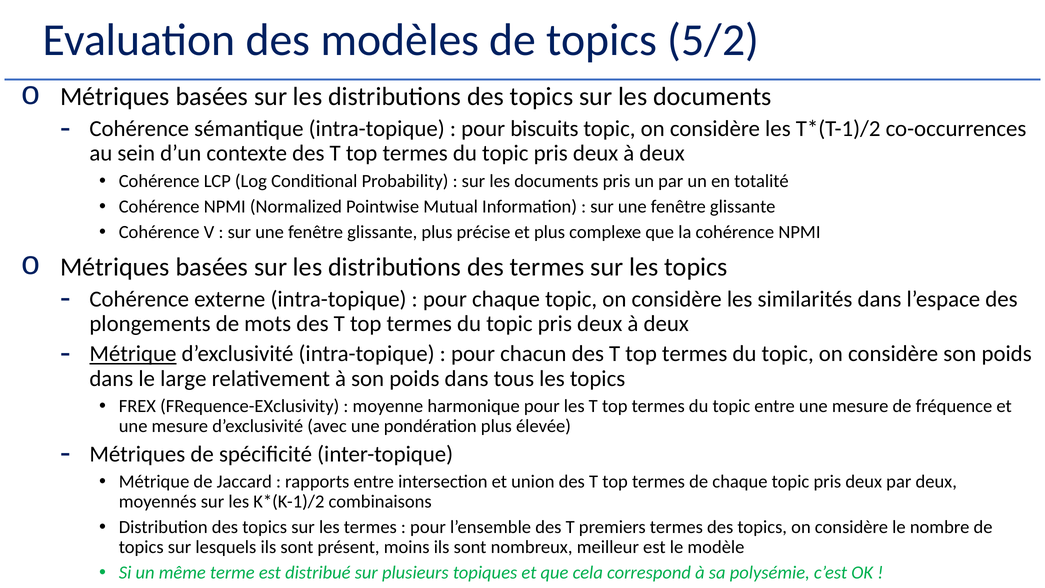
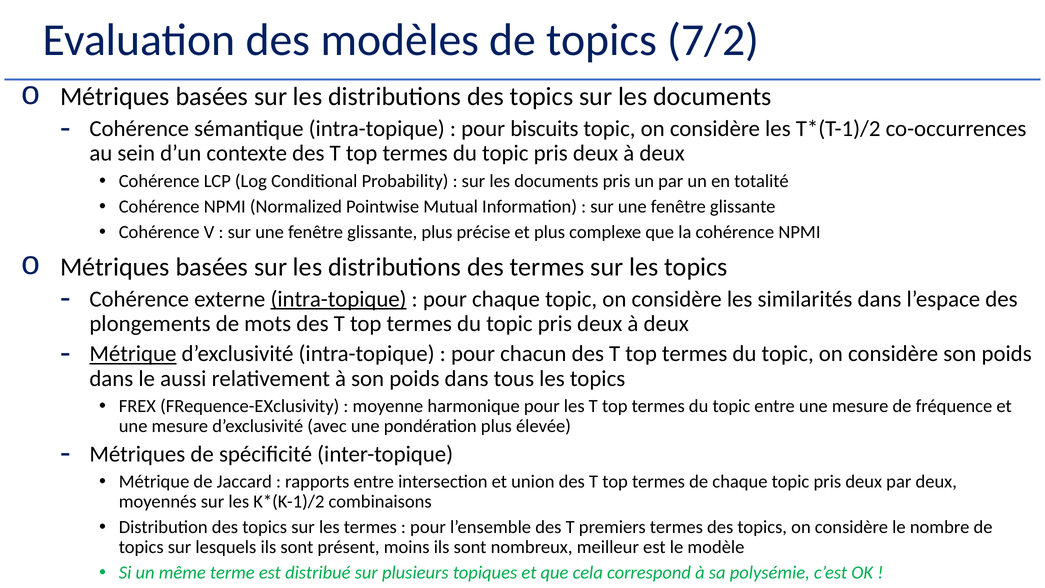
5/2: 5/2 -> 7/2 (713, 40)
intra-topique underline: none -> present (339, 299)
large: large -> aussi (183, 378)
